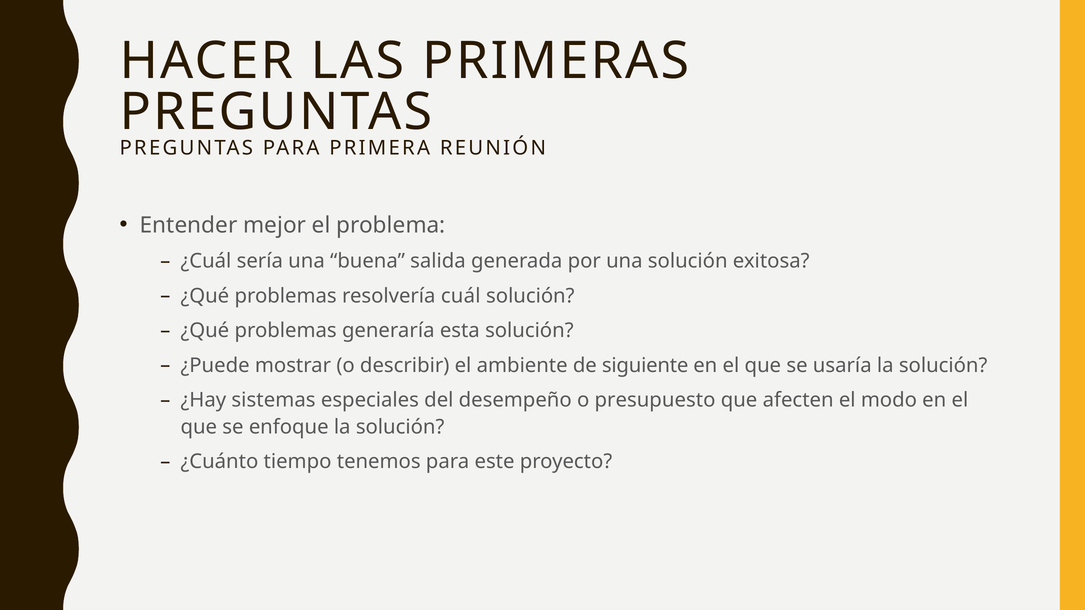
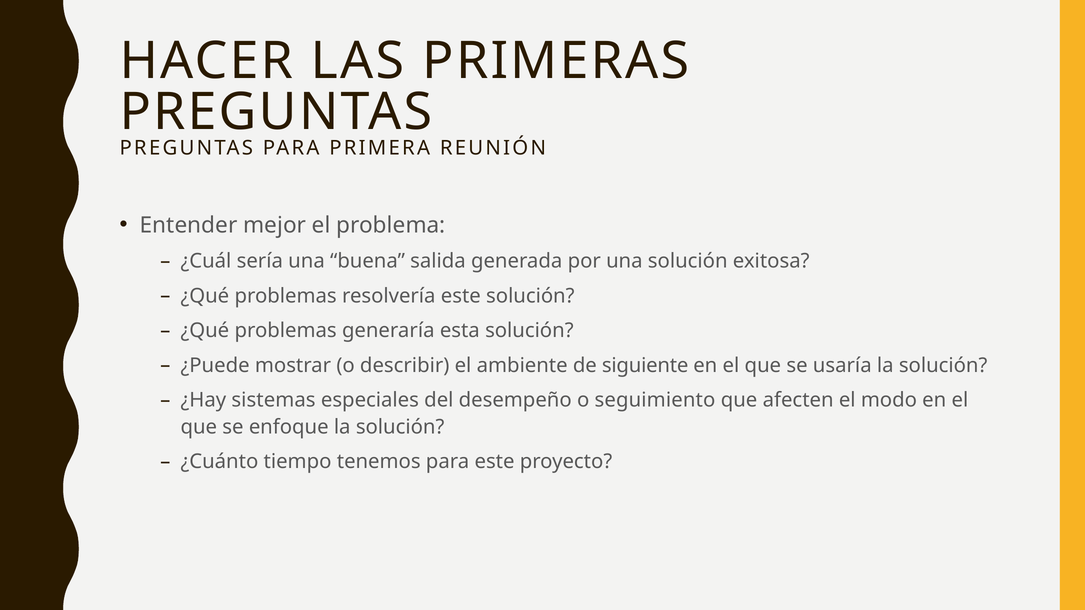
resolvería cuál: cuál -> este (461, 296)
presupuesto: presupuesto -> seguimiento (655, 400)
